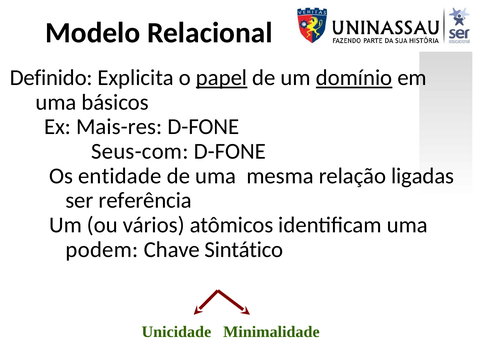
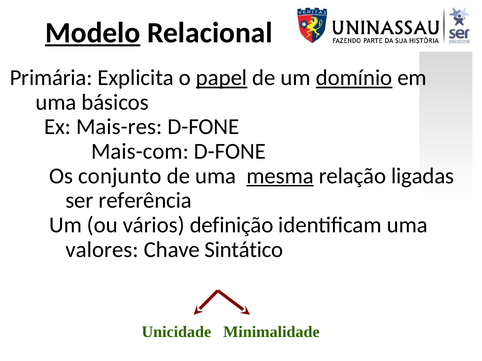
Modelo underline: none -> present (93, 33)
Definido: Definido -> Primária (51, 78)
Seus-com: Seus-com -> Mais-com (140, 152)
entidade: entidade -> conjunto (120, 176)
mesma underline: none -> present (280, 176)
atômicos: atômicos -> definição (232, 225)
podem: podem -> valores (102, 250)
